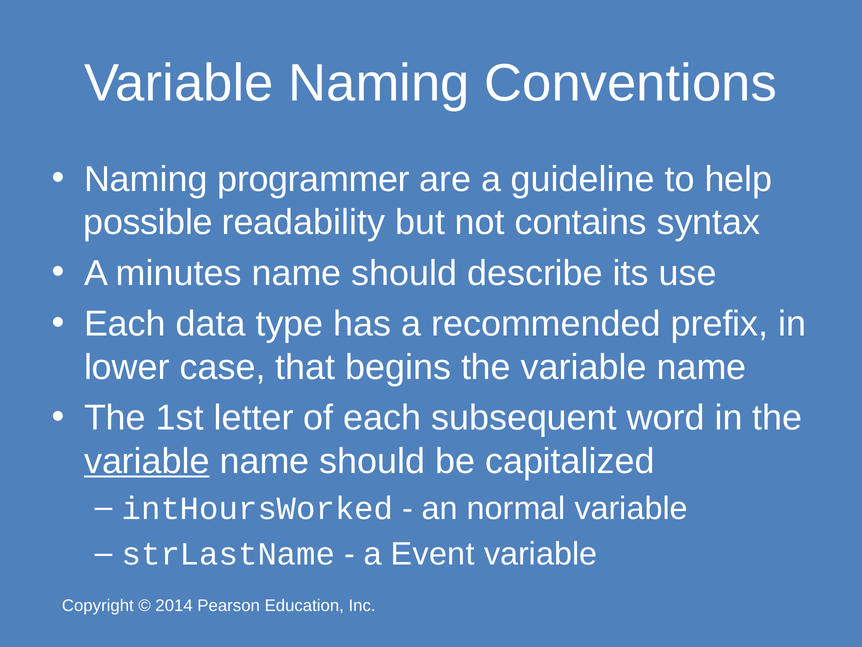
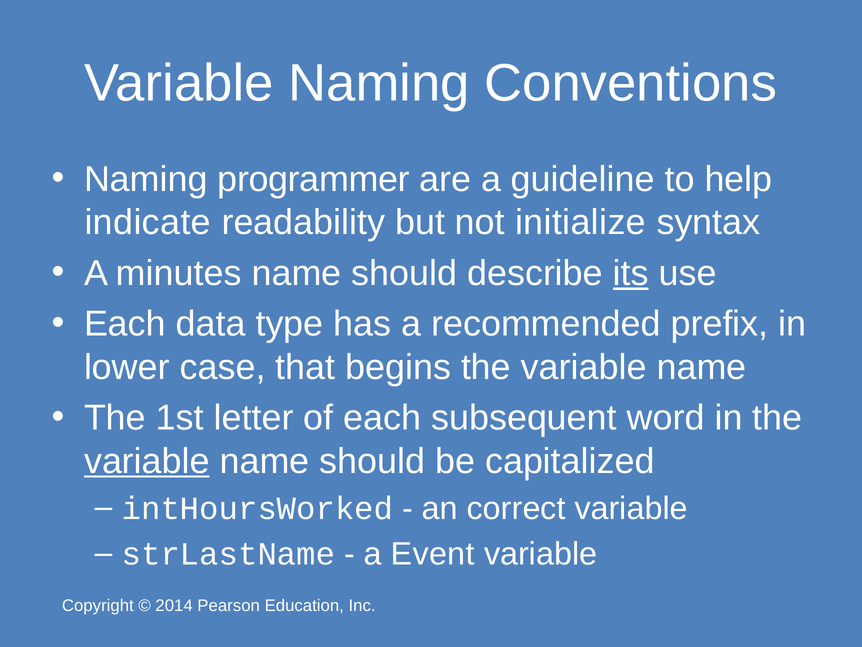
possible: possible -> indicate (148, 222)
contains: contains -> initialize (580, 222)
its underline: none -> present (631, 273)
normal: normal -> correct (516, 508)
